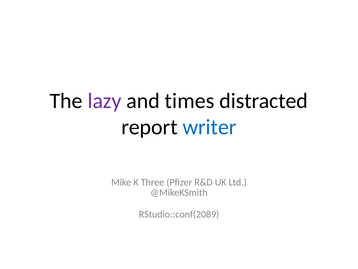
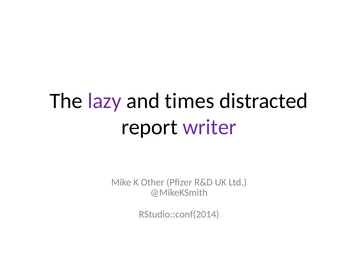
writer colour: blue -> purple (209, 127)
Three: Three -> Other (153, 182)
RStudio::conf(2089: RStudio::conf(2089 -> RStudio::conf(2014 (179, 214)
